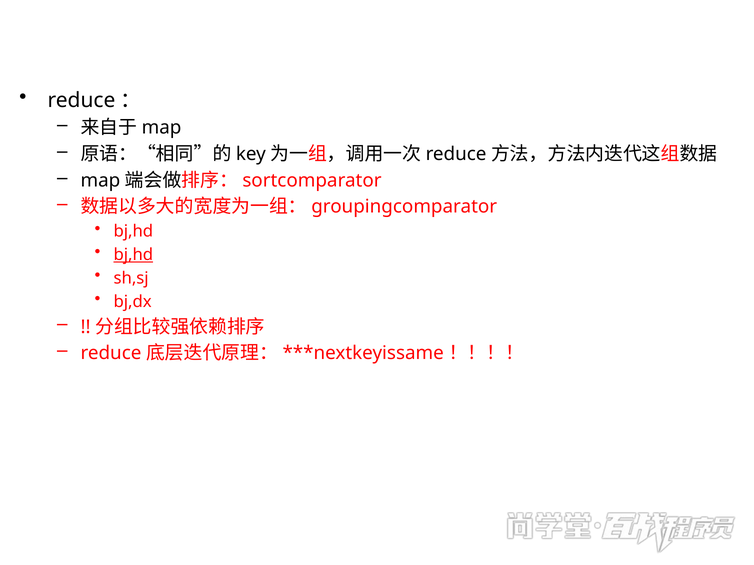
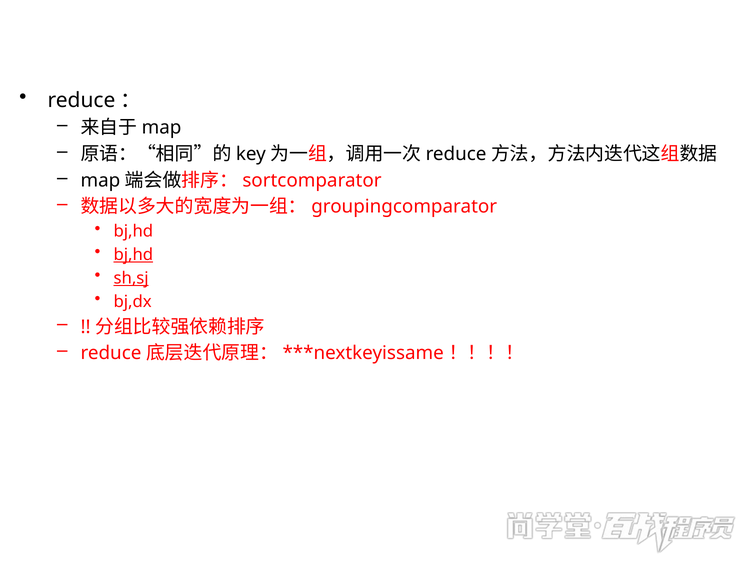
sh,sj underline: none -> present (131, 278)
